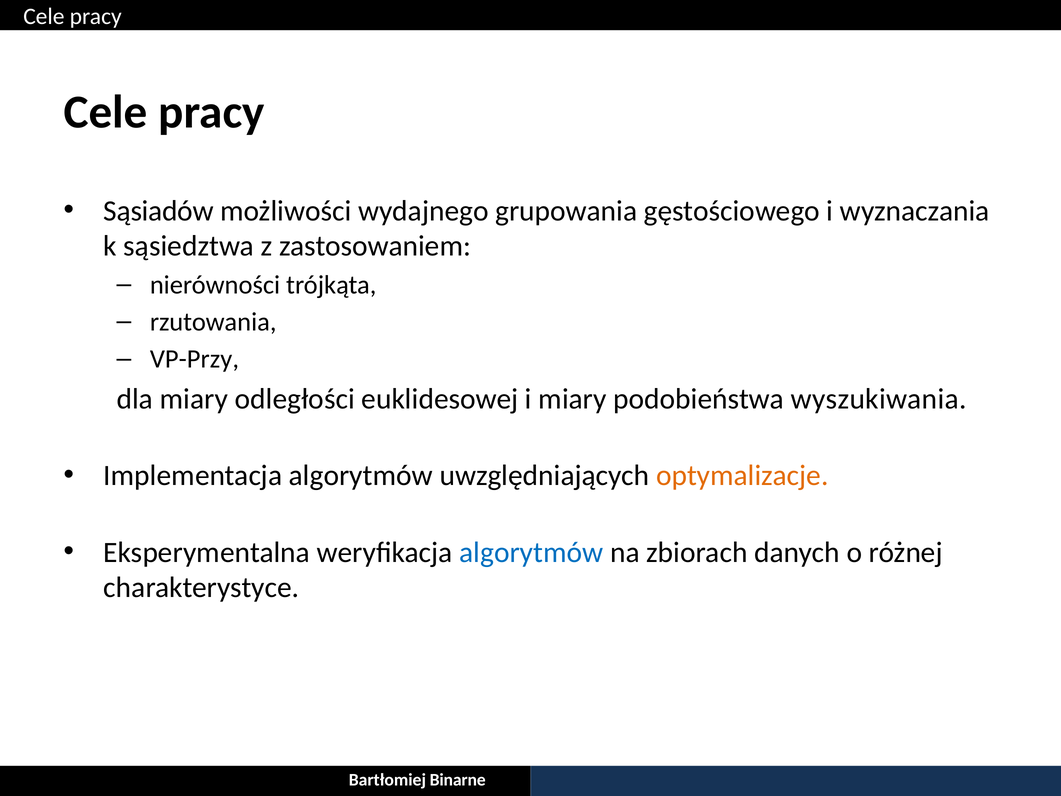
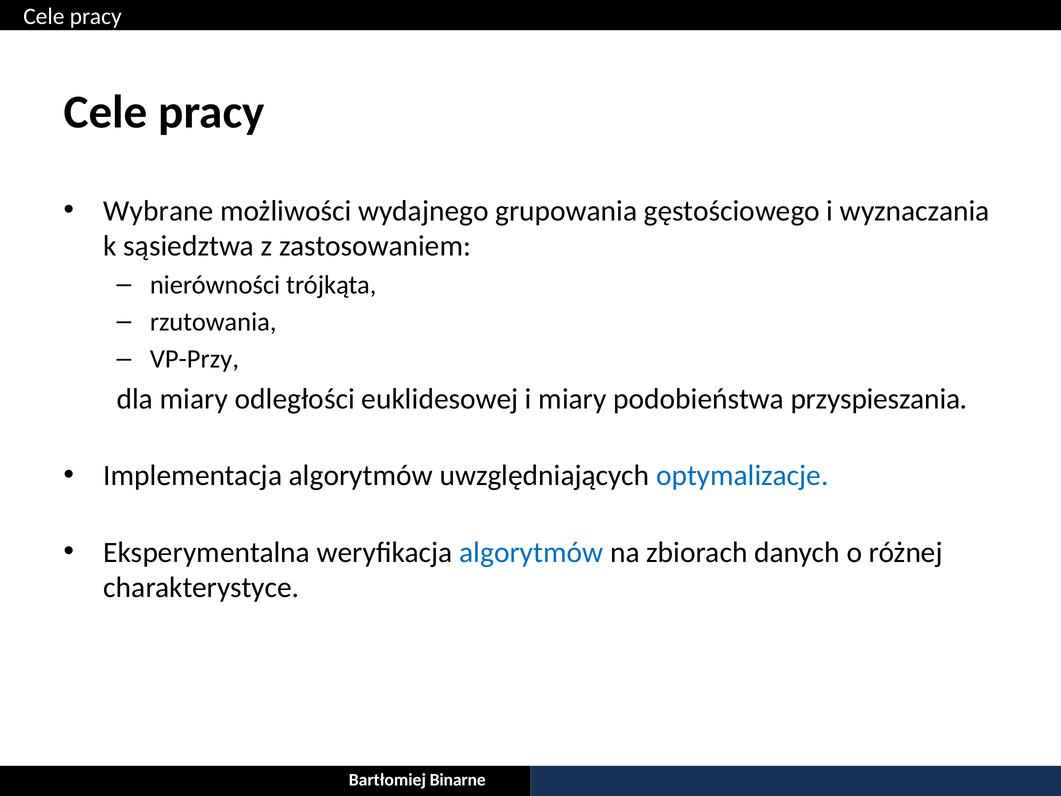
Sąsiadów: Sąsiadów -> Wybrane (158, 211)
wyszukiwania: wyszukiwania -> przyspieszania (879, 399)
optymalizacje colour: orange -> blue (742, 475)
